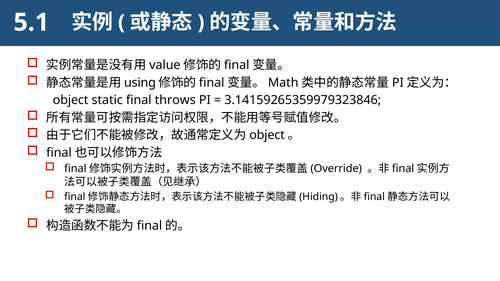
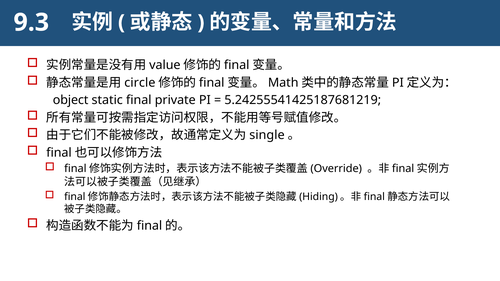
5.1: 5.1 -> 9.3 (31, 22)
using: using -> circle (140, 83)
throws: throws -> private (175, 100)
3.14159265359979323846: 3.14159265359979323846 -> 5.24255541425187681219 (303, 100)
object: object -> single (267, 135)
